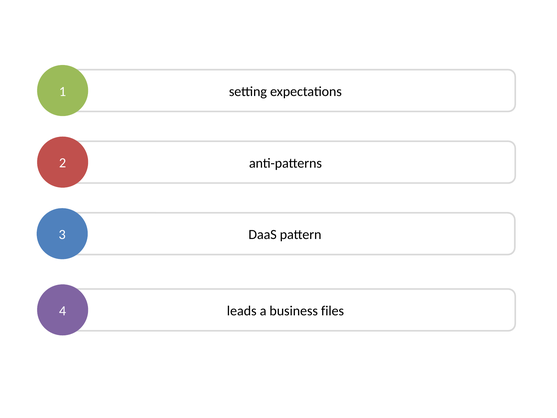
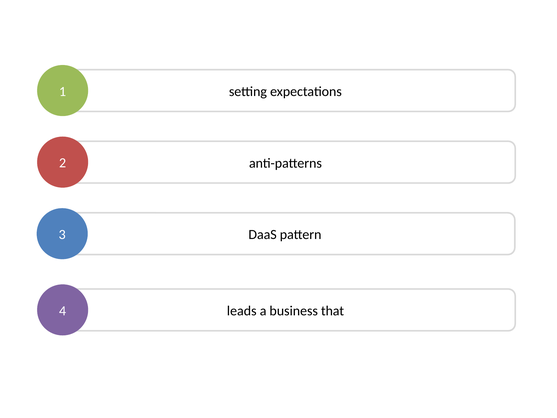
files: files -> that (333, 311)
